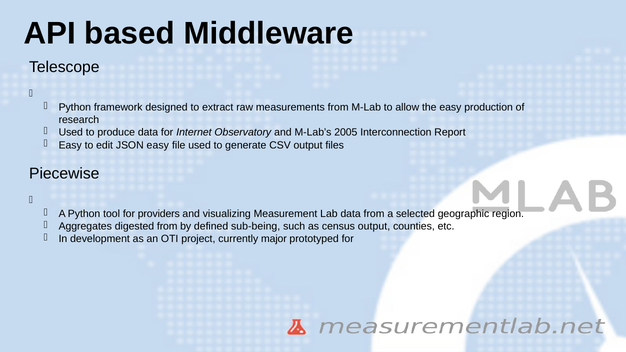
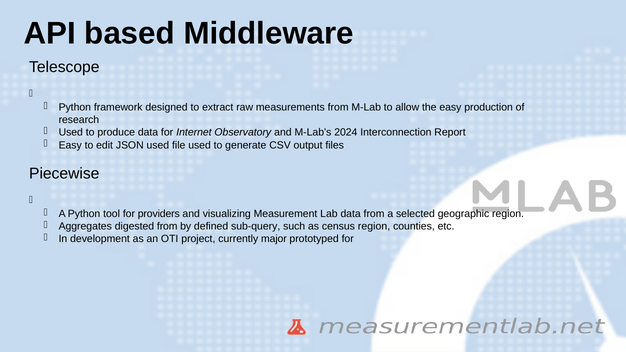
2005: 2005 -> 2024 (346, 133)
JSON easy: easy -> used (158, 145)
sub-being: sub-being -> sub-query (256, 227)
census output: output -> region (374, 227)
